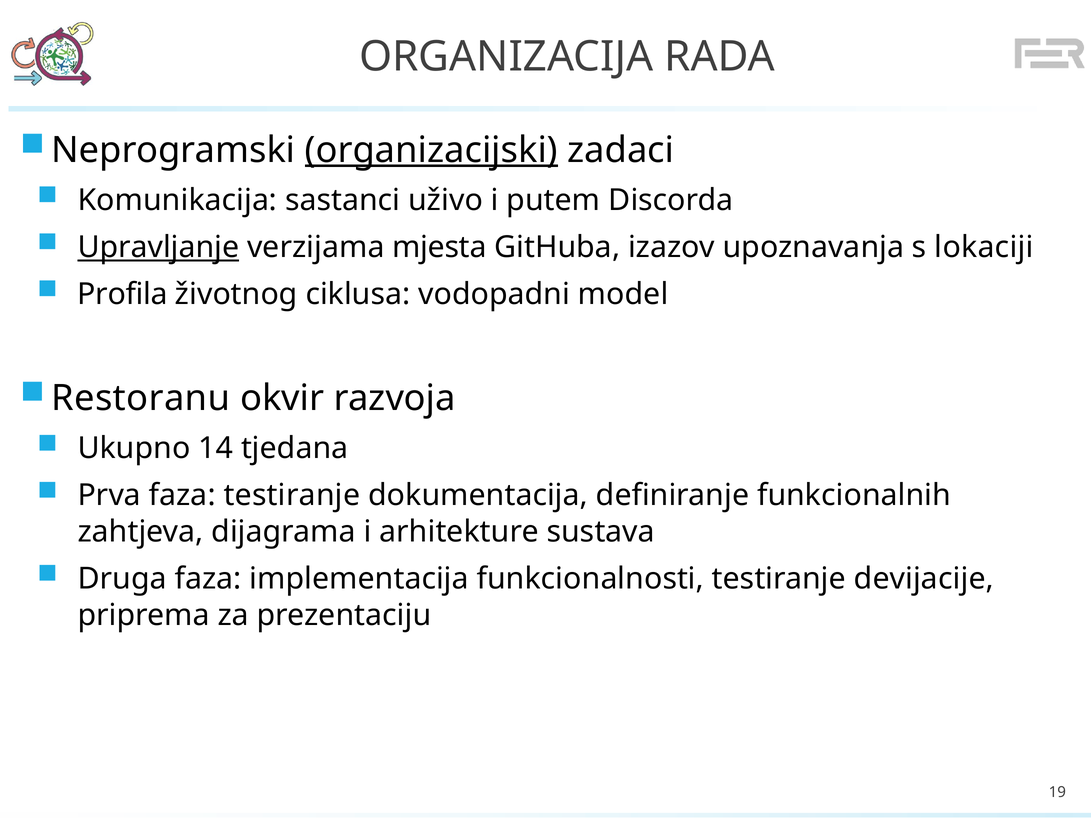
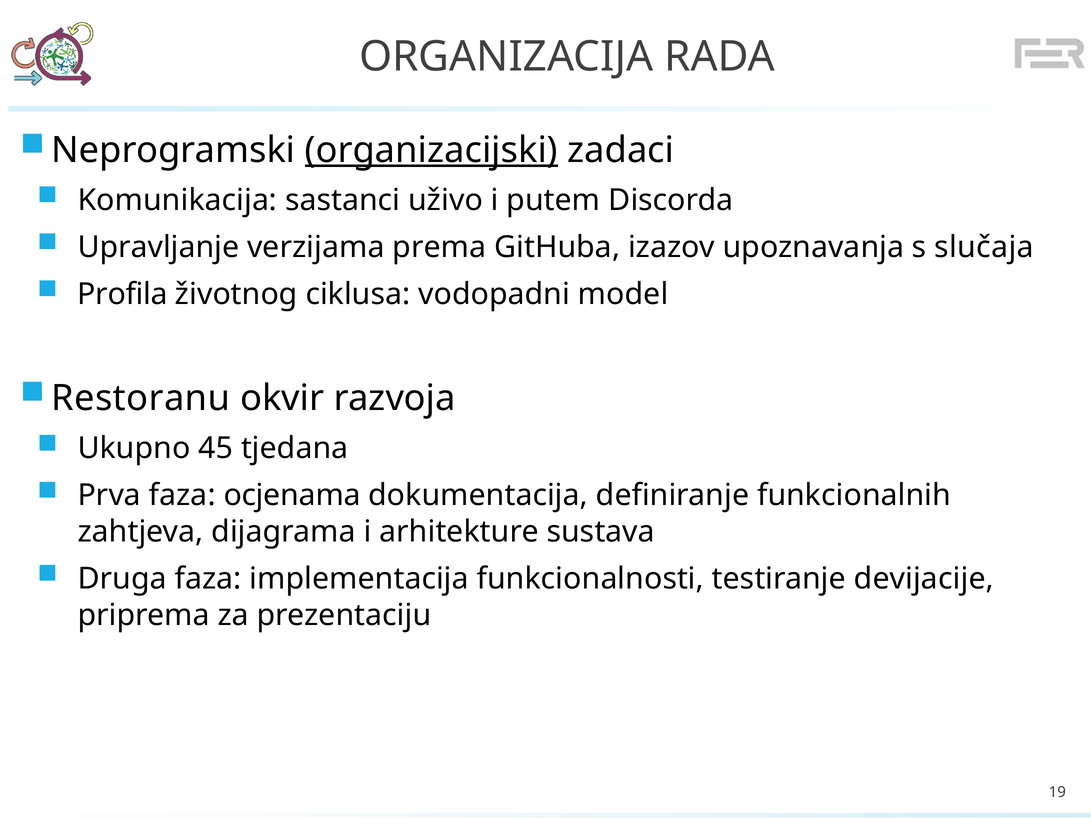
Upravljanje underline: present -> none (158, 247)
mjesta: mjesta -> prema (439, 247)
lokaciji: lokaciji -> slučaja (984, 247)
14: 14 -> 45 (216, 449)
faza testiranje: testiranje -> ocjenama (292, 496)
